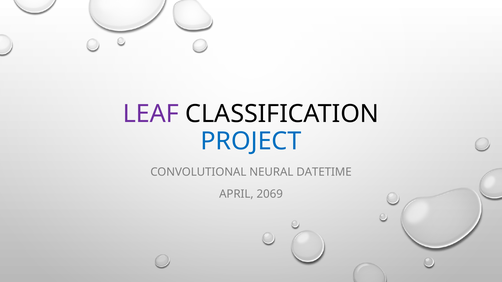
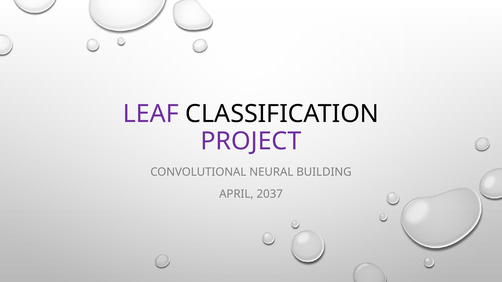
PROJECT colour: blue -> purple (251, 141)
DATETIME: DATETIME -> BUILDING (324, 172)
2069: 2069 -> 2037 (270, 194)
